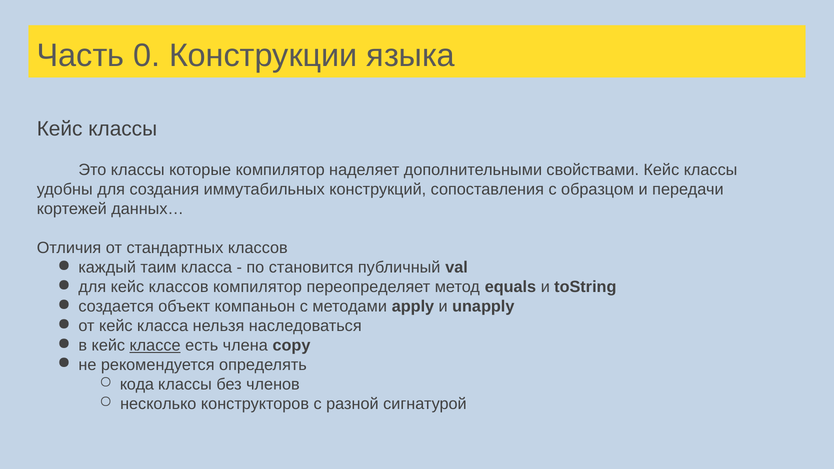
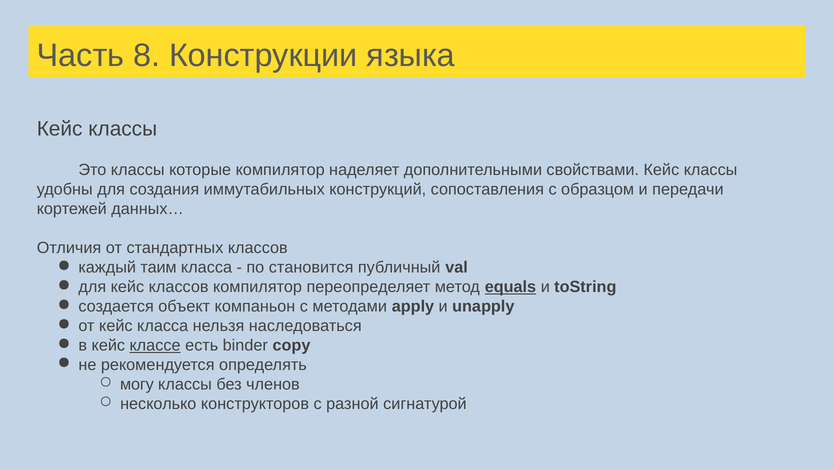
0: 0 -> 8 (147, 55)
equals underline: none -> present (510, 287)
члена: члена -> binder (245, 345)
кода: кода -> могу (137, 384)
